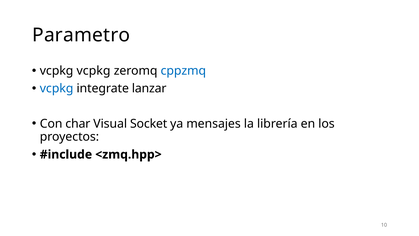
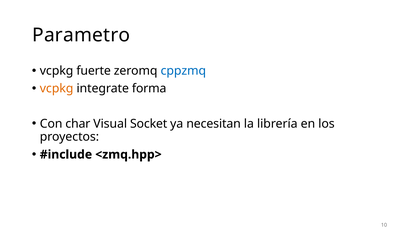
vcpkg vcpkg: vcpkg -> fuerte (94, 71)
vcpkg colour: blue -> orange (57, 88)
lanzar: lanzar -> forma (149, 88)
mensajes: mensajes -> necesitan (214, 124)
